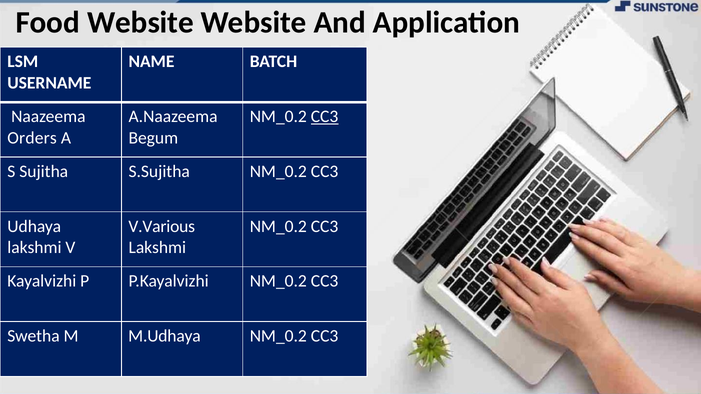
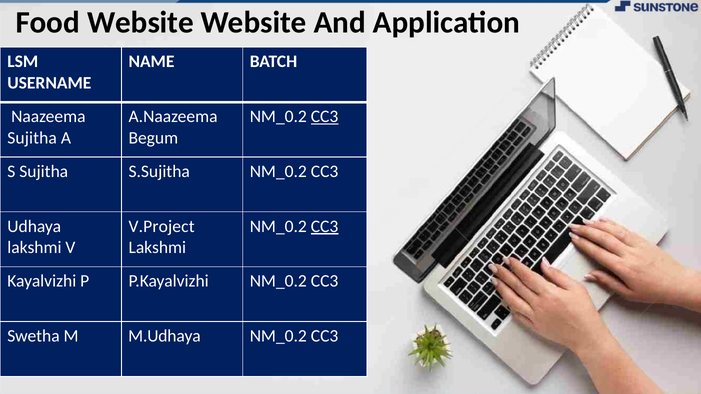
Orders: Orders -> Sujitha (32, 138)
V.Various: V.Various -> V.Project (162, 226)
CC3 underline: none -> present (325, 226)
